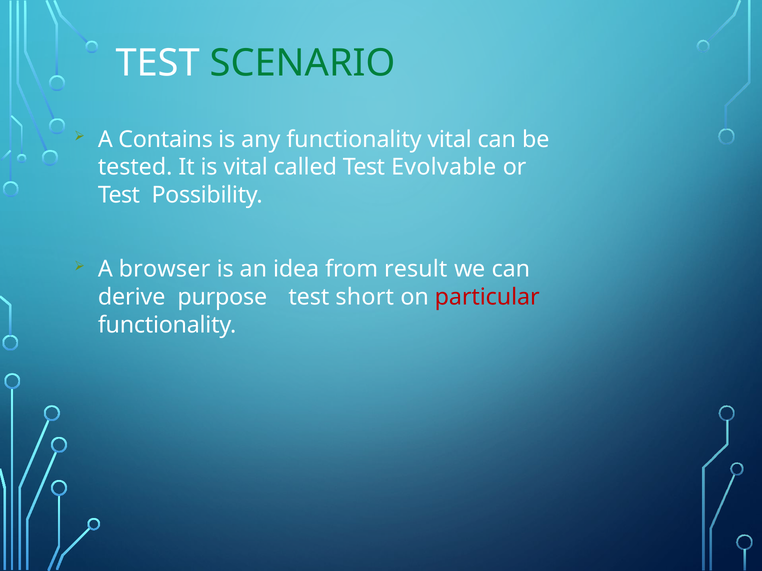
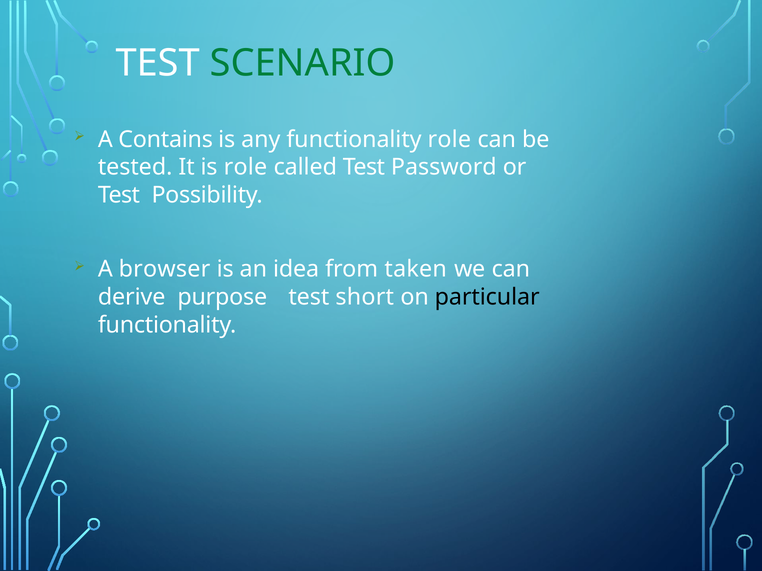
functionality vital: vital -> role (449, 140)
is vital: vital -> role (245, 167)
Evolvable: Evolvable -> Password (444, 167)
result: result -> taken (416, 270)
particular colour: red -> black (487, 297)
